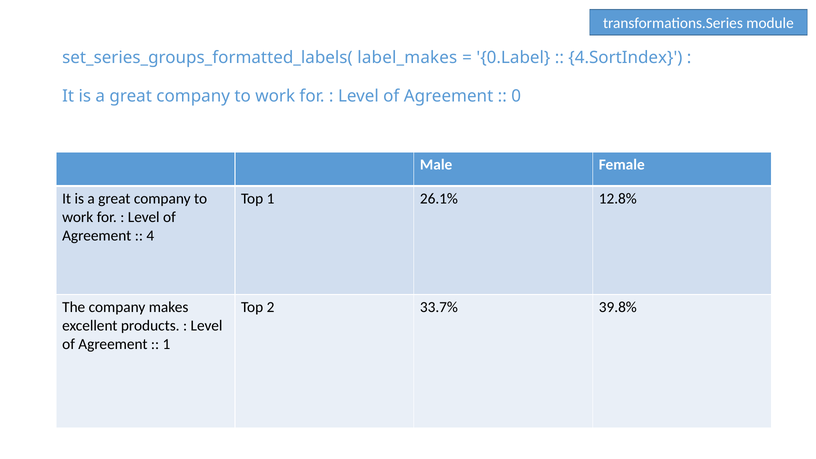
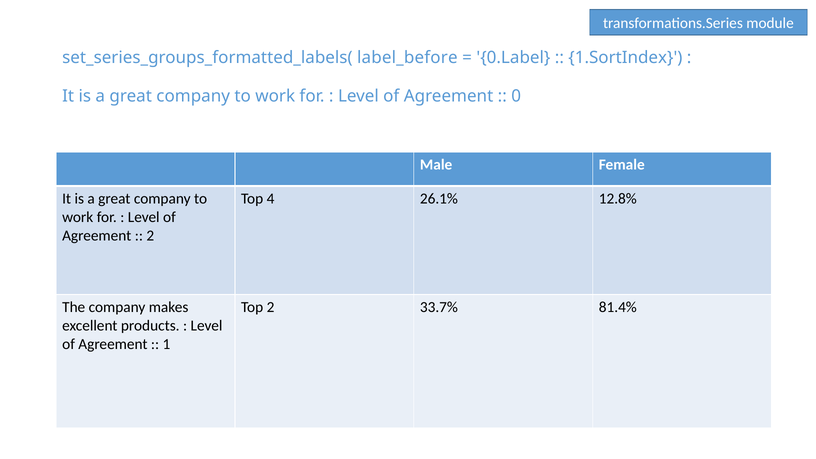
label_makes: label_makes -> label_before (407, 58)
4.SortIndex: 4.SortIndex -> 1.SortIndex (625, 58)
Top 1: 1 -> 4 (271, 199)
4: 4 -> 2 (150, 236)
39.8%: 39.8% -> 81.4% (618, 307)
